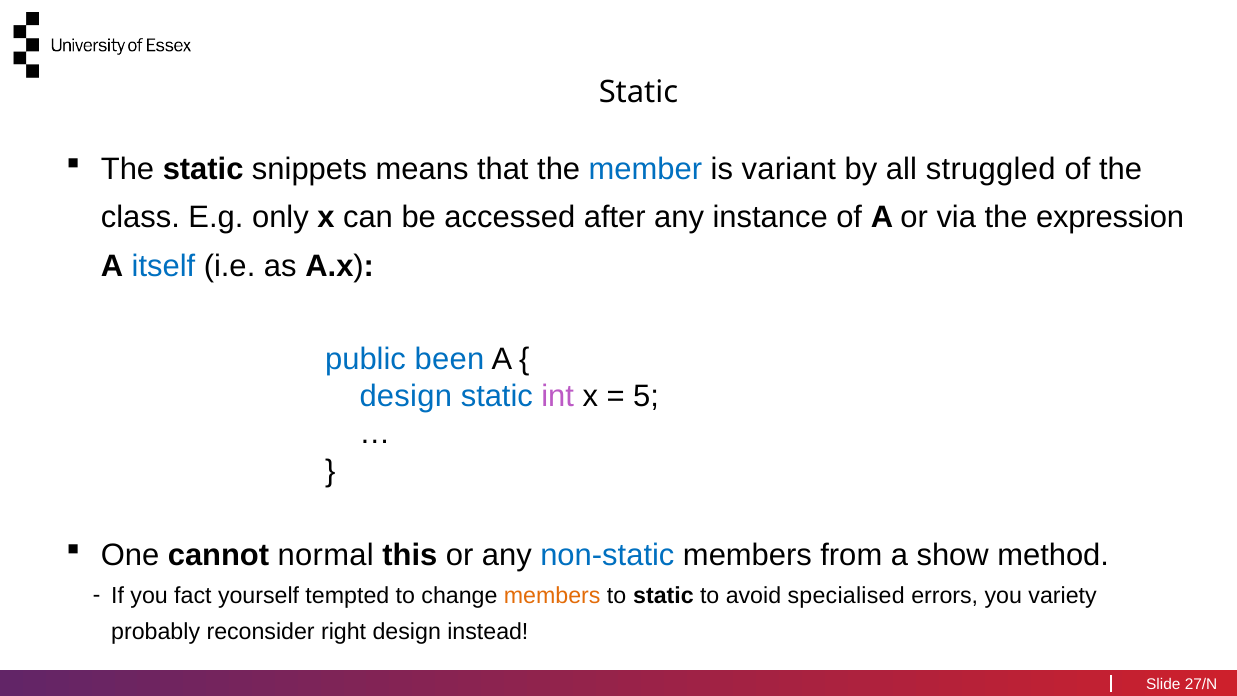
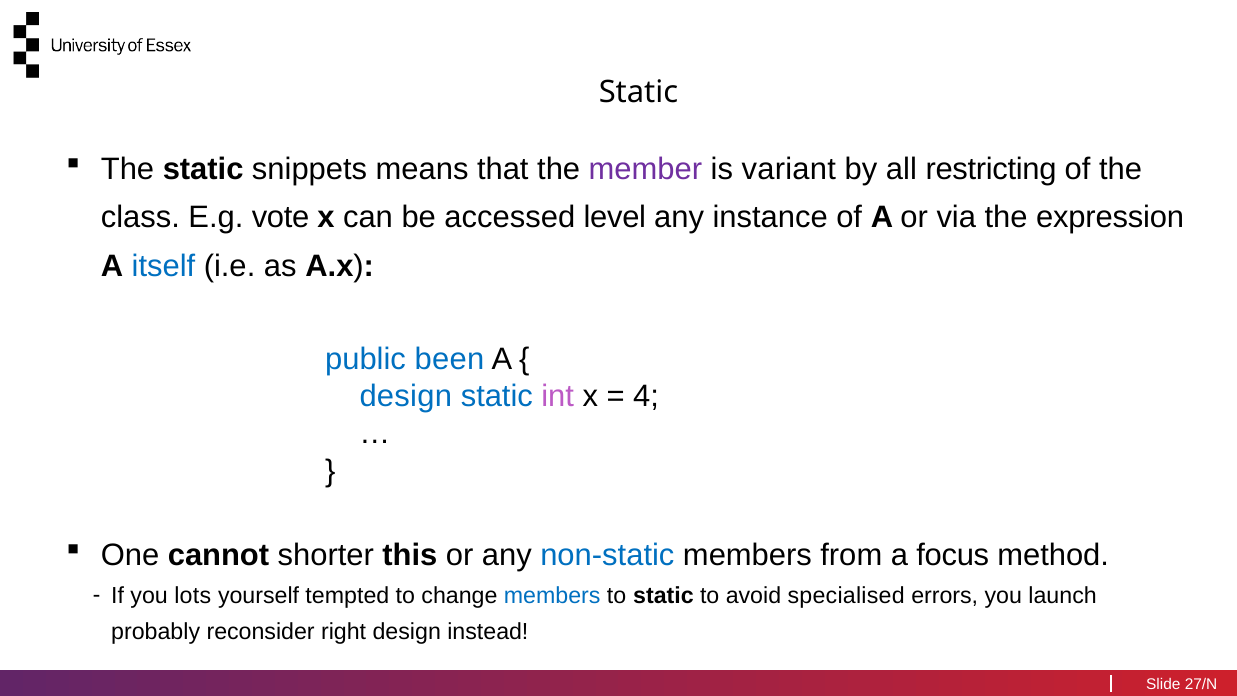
member colour: blue -> purple (645, 169)
struggled: struggled -> restricting (991, 169)
only: only -> vote (281, 218)
after: after -> level (615, 218)
5: 5 -> 4 (646, 396)
normal: normal -> shorter (326, 555)
show: show -> focus (953, 555)
fact: fact -> lots (193, 595)
members colour: orange -> blue (552, 595)
variety: variety -> launch (1063, 595)
